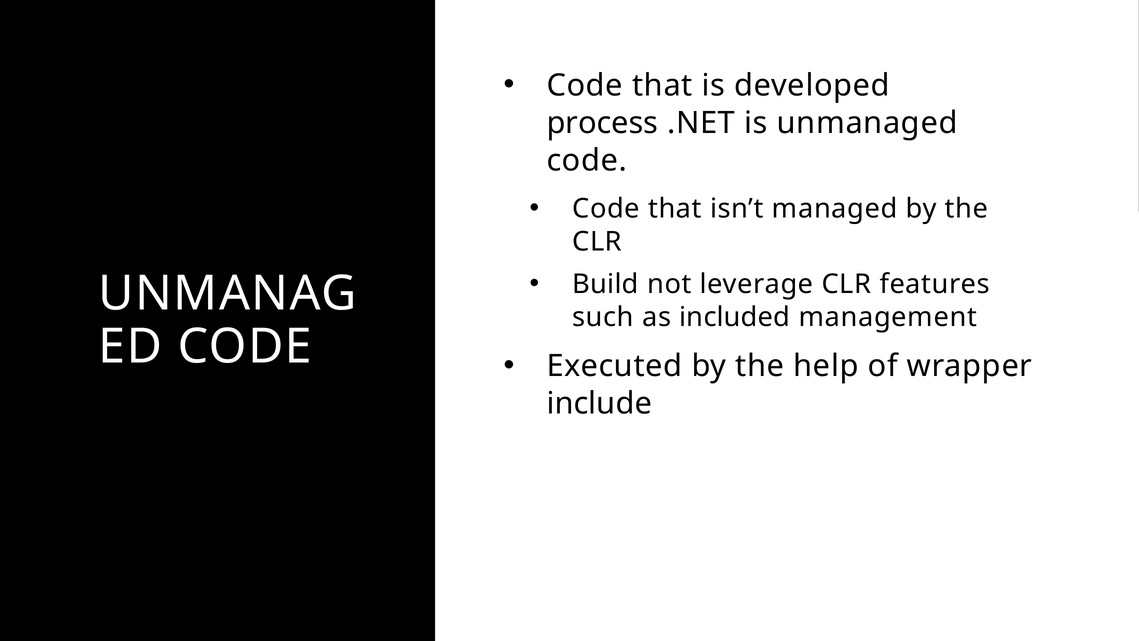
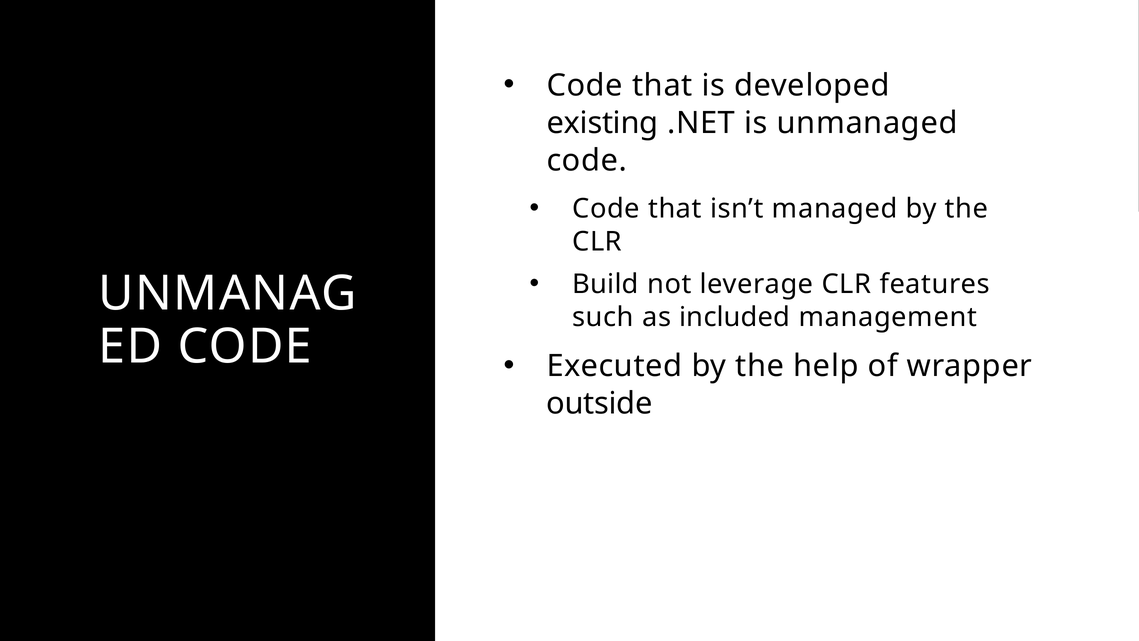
process: process -> existing (603, 123)
include: include -> outside (599, 403)
